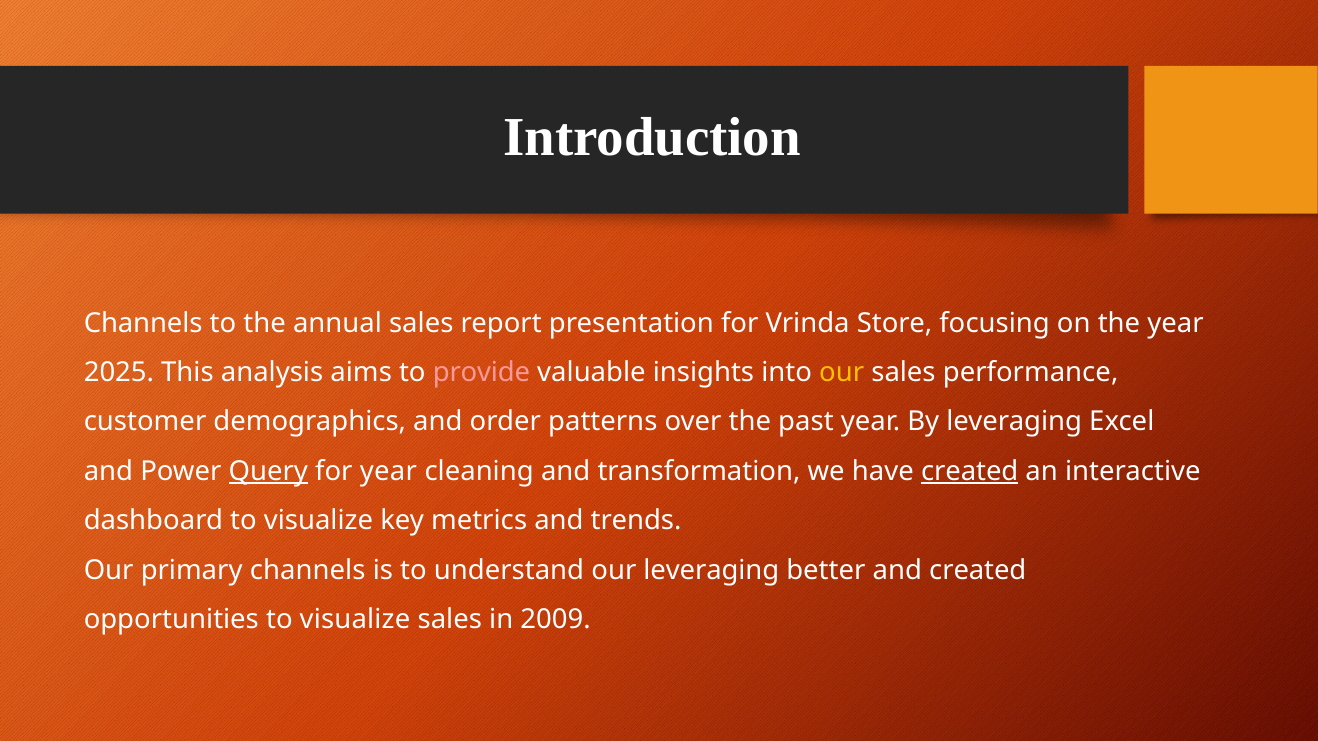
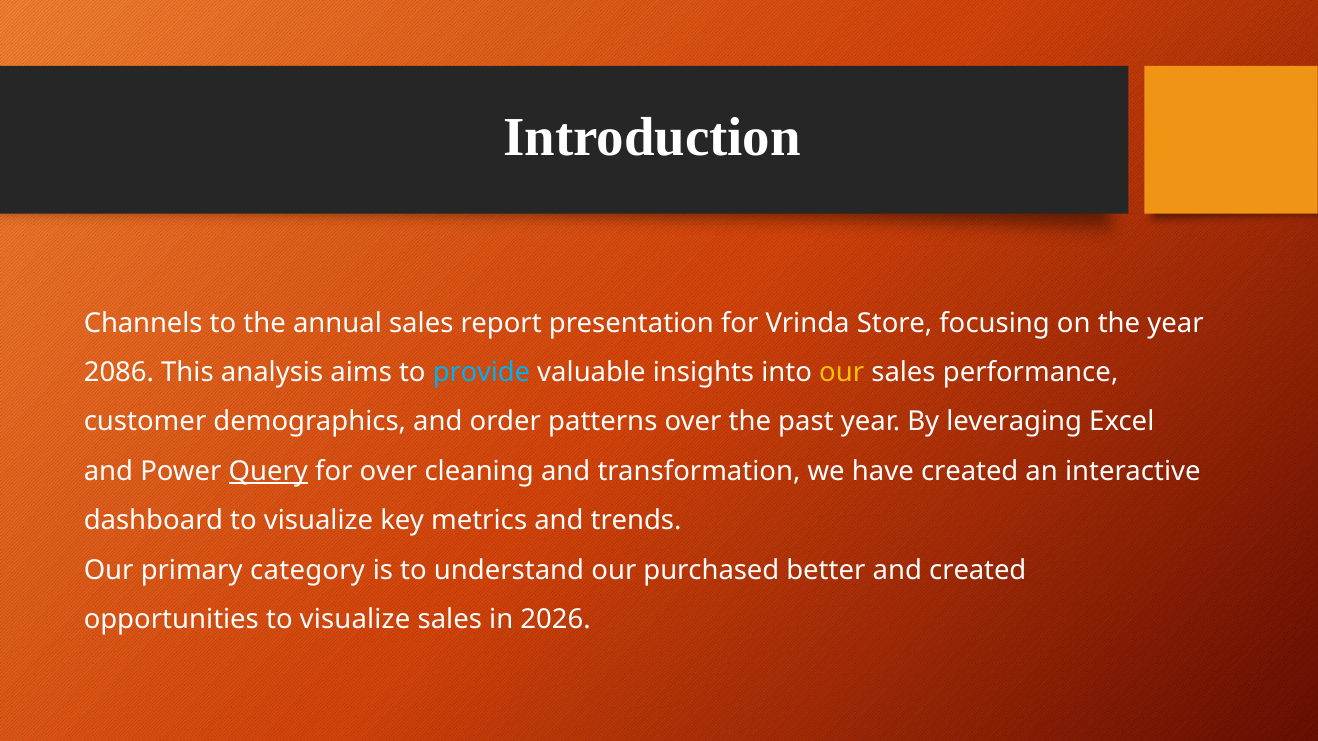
2025: 2025 -> 2086 (119, 373)
provide colour: pink -> light blue (481, 373)
for year: year -> over (388, 471)
created underline: present -> none (970, 471)
primary channels: channels -> category (308, 570)
our leveraging: leveraging -> purchased (711, 570)
2009: 2009 -> 2026 (556, 620)
